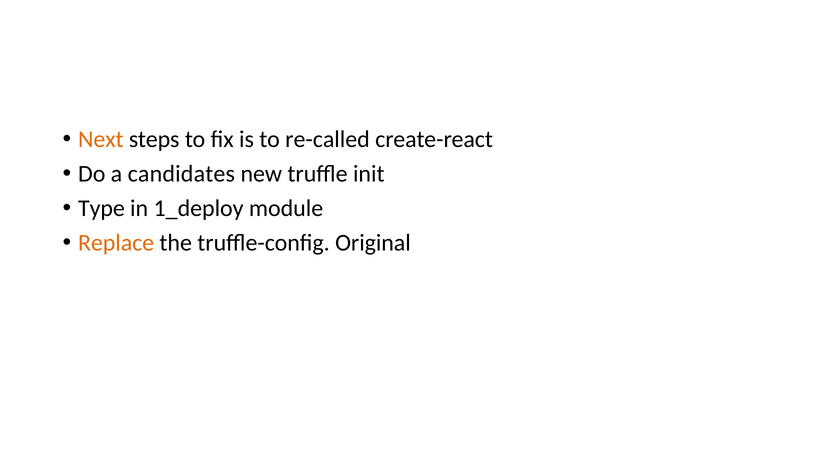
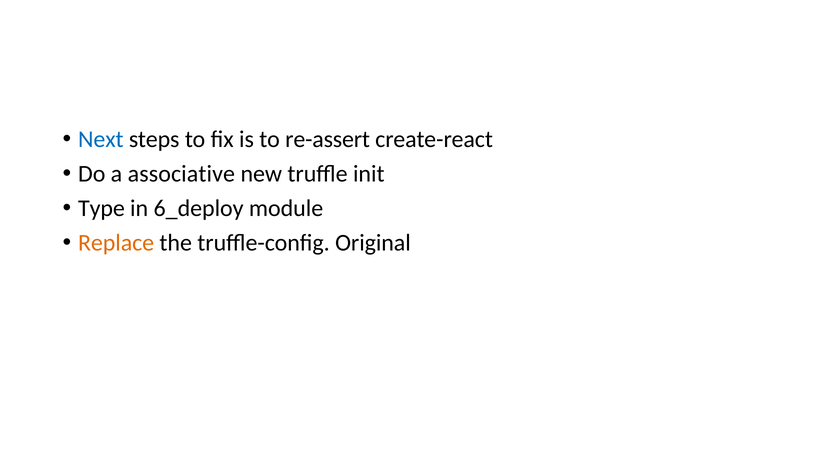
Next colour: orange -> blue (101, 139)
re-called: re-called -> re-assert (328, 139)
candidates: candidates -> associative (181, 173)
1_deploy: 1_deploy -> 6_deploy (199, 208)
